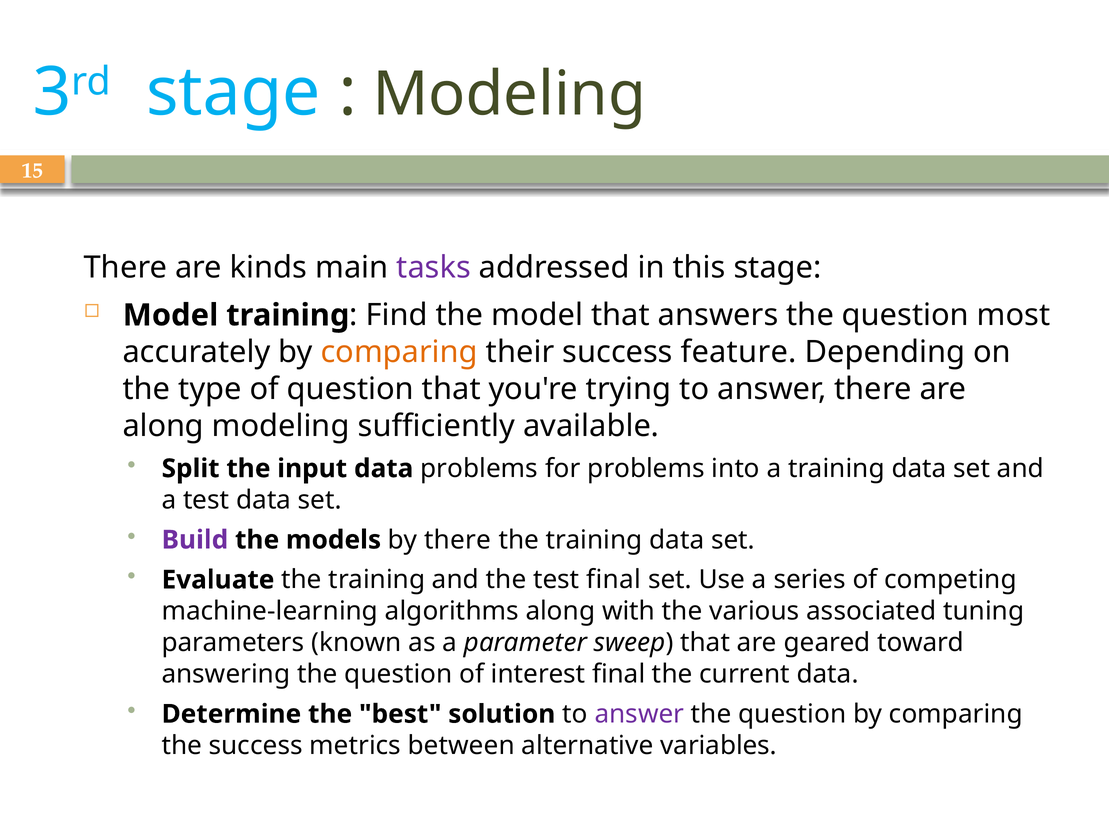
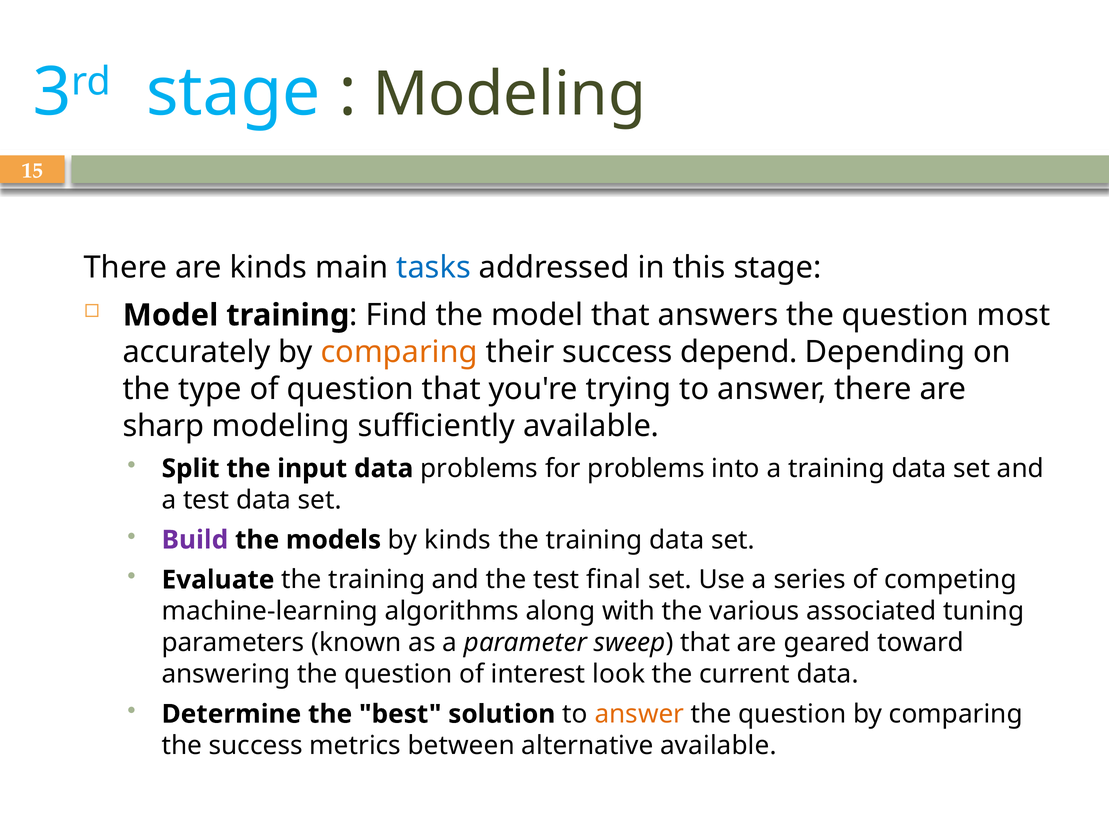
tasks colour: purple -> blue (434, 267)
feature: feature -> depend (739, 352)
along: along -> sharp (163, 426)
by there: there -> kinds (458, 540)
interest final: final -> look (619, 674)
answer colour: purple -> orange (639, 714)
alternative variables: variables -> available (718, 745)
